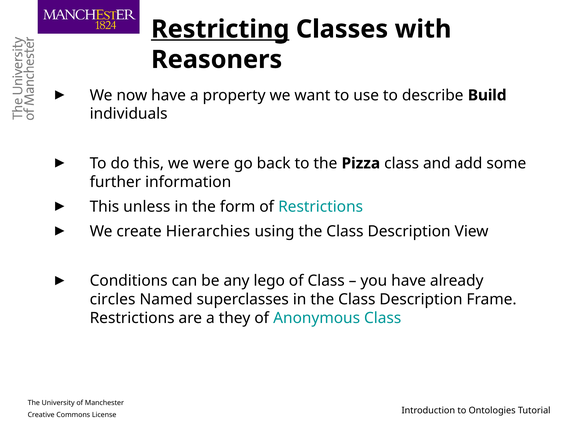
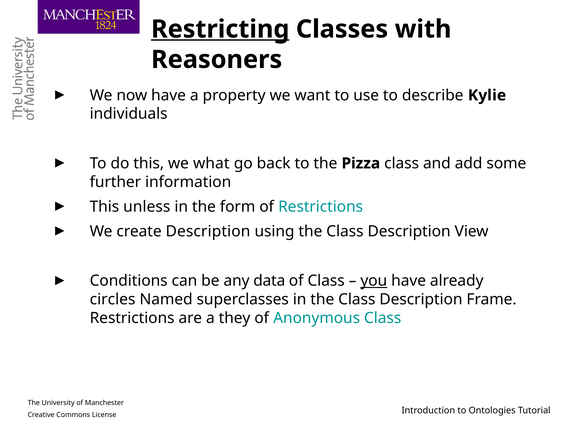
Build: Build -> Kylie (487, 95)
were: were -> what (211, 163)
create Hierarchies: Hierarchies -> Description (208, 232)
lego: lego -> data (269, 281)
you underline: none -> present (374, 281)
